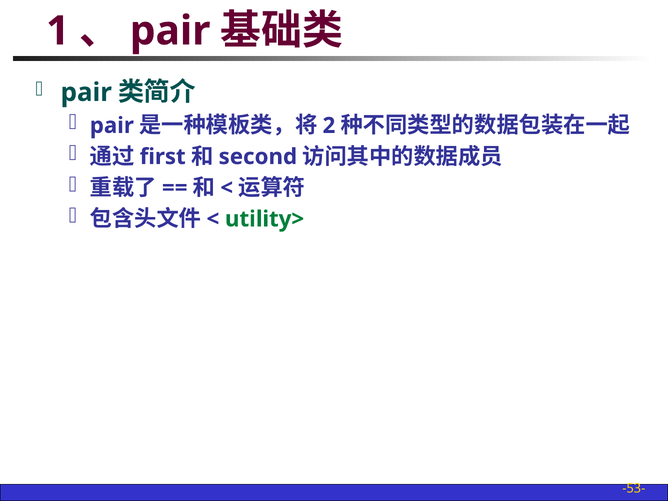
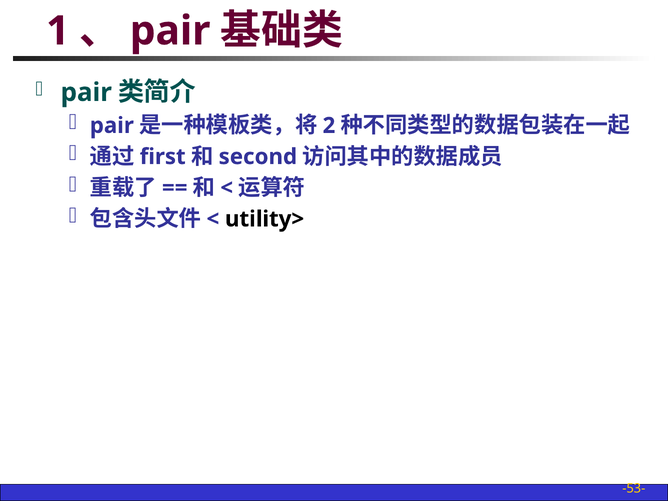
utility> colour: green -> black (265, 219)
